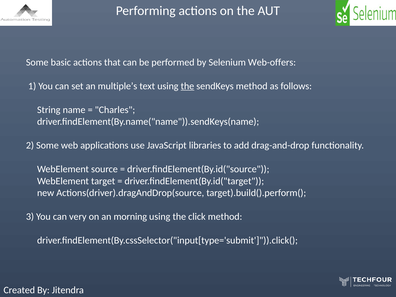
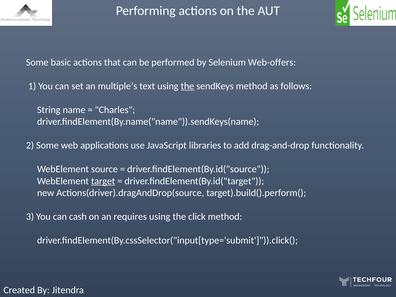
target underline: none -> present (103, 181)
very: very -> cash (78, 217)
morning: morning -> requires (130, 217)
